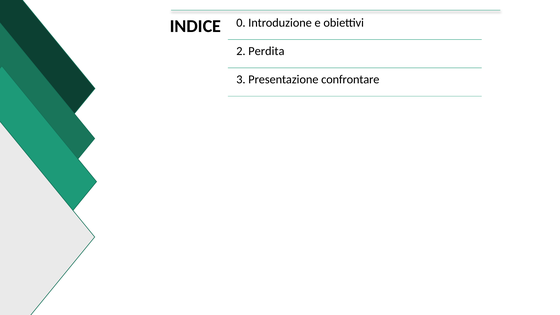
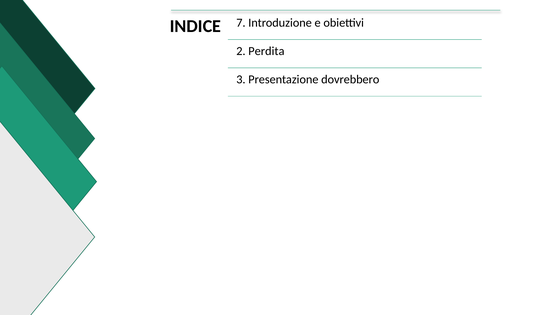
0: 0 -> 7 (241, 23)
confrontare: confrontare -> dovrebbero (350, 79)
